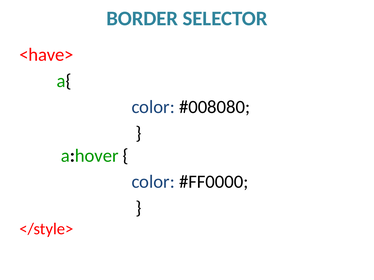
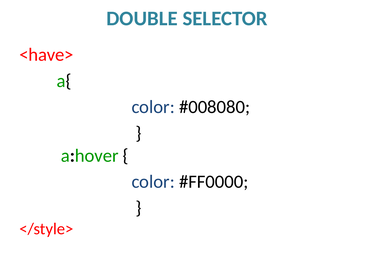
BORDER: BORDER -> DOUBLE (142, 19)
